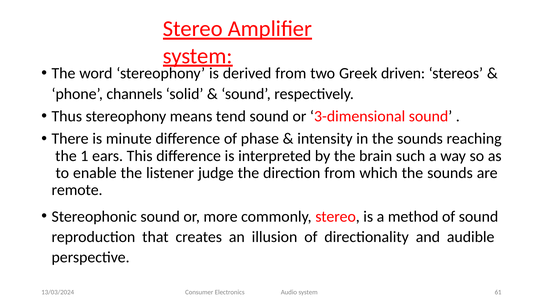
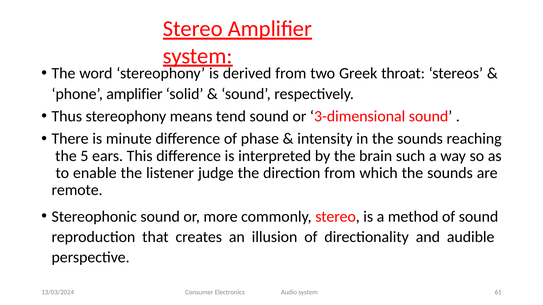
driven: driven -> throat (403, 73)
phone channels: channels -> amplifier (134, 94)
1: 1 -> 5 (84, 156)
